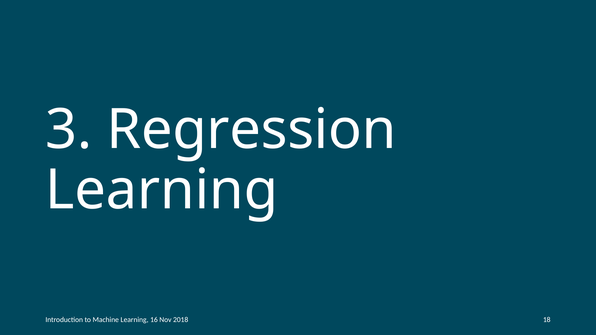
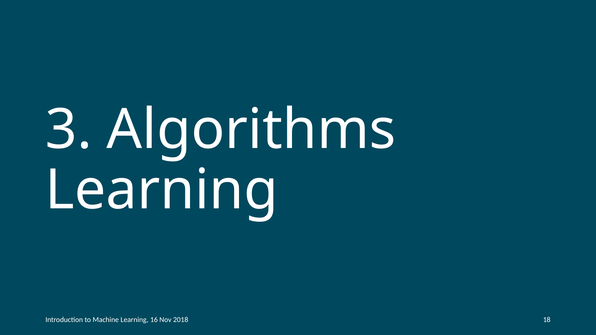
Regression: Regression -> Algorithms (251, 130)
